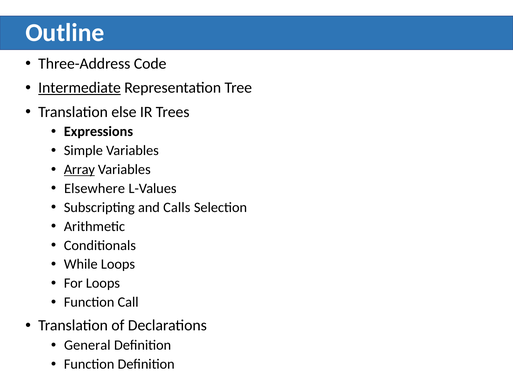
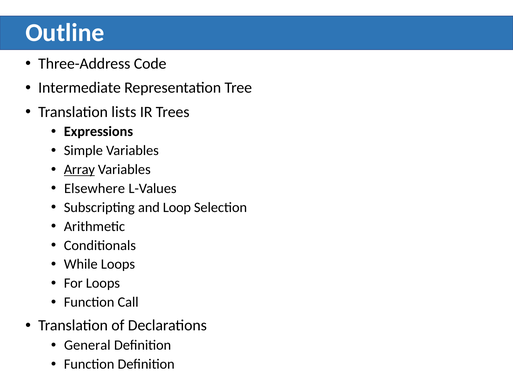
Intermediate underline: present -> none (80, 88)
else: else -> lists (124, 112)
Calls: Calls -> Loop (177, 207)
